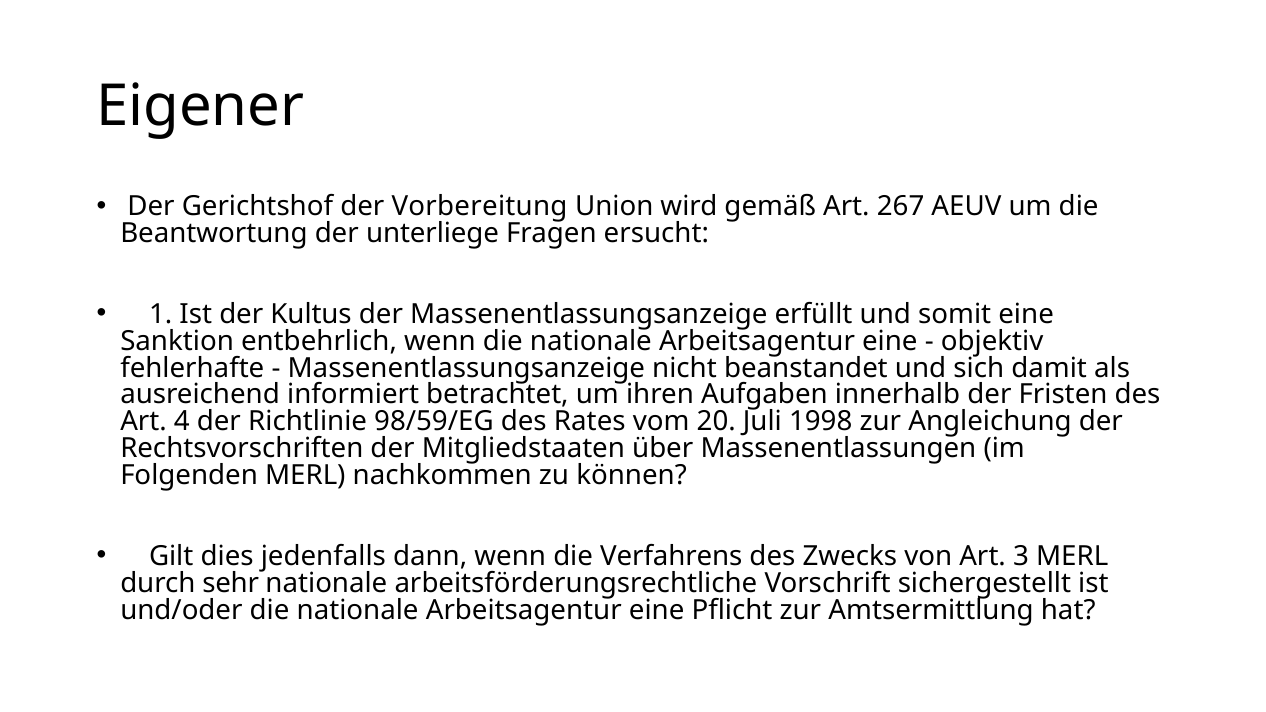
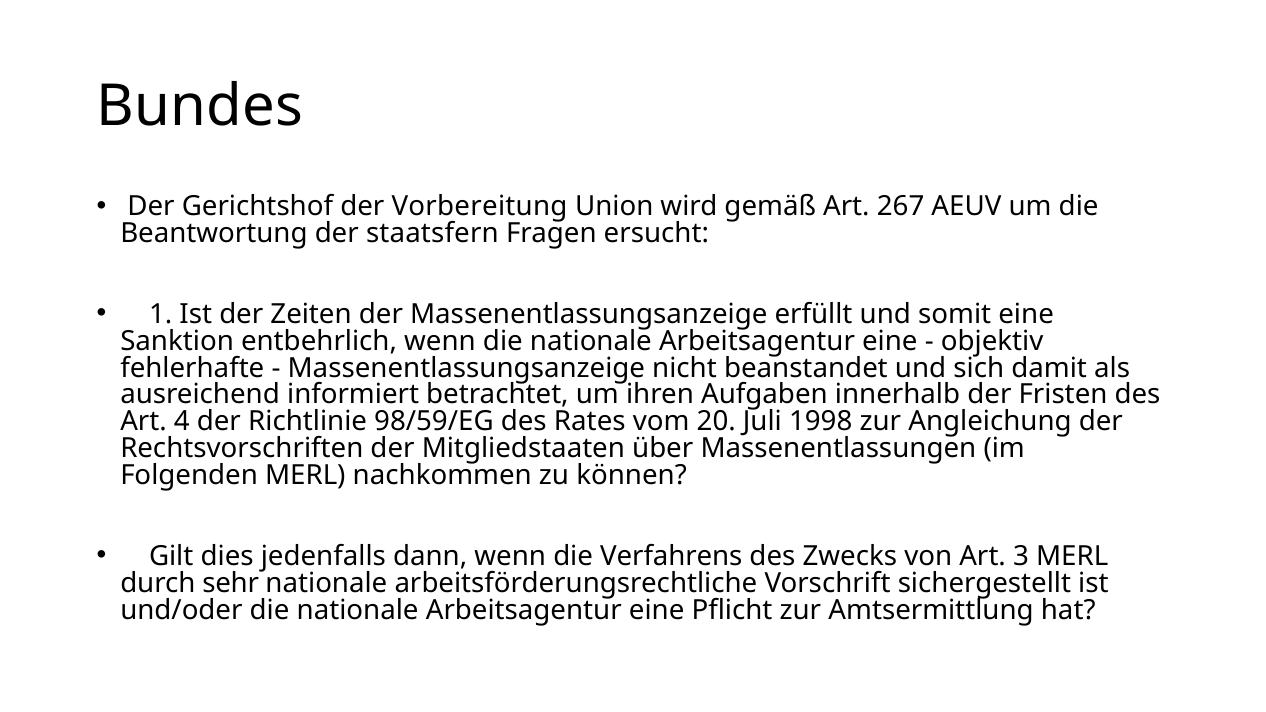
Eigener: Eigener -> Bundes (200, 106)
unterliege: unterliege -> staatsfern (432, 234)
Kultus: Kultus -> Zeiten (311, 314)
